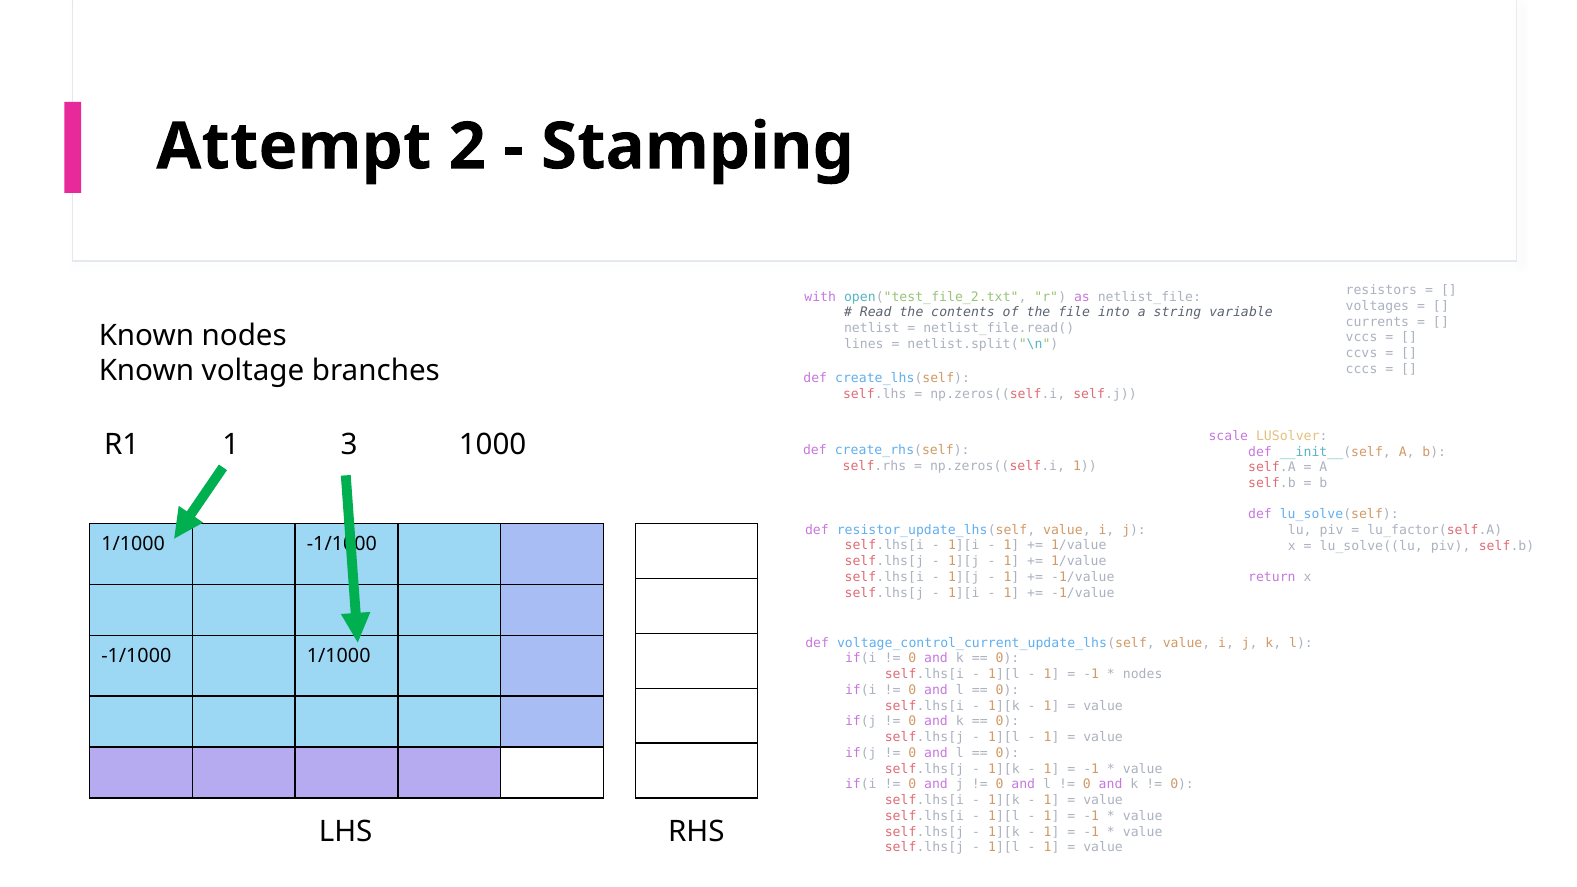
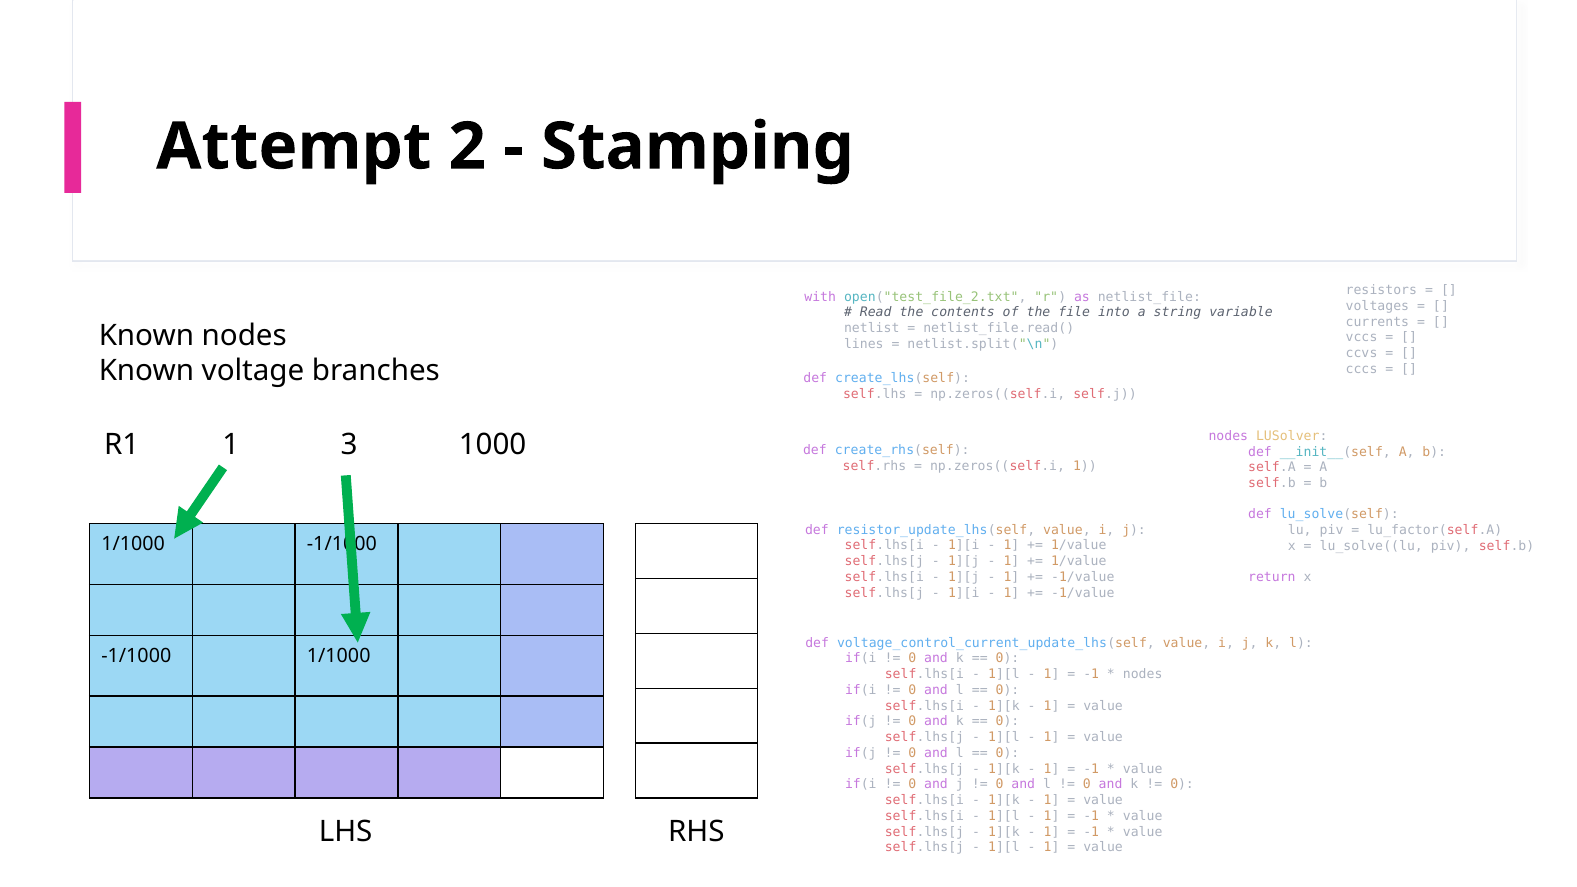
scale: scale -> nodes (1228, 436)
